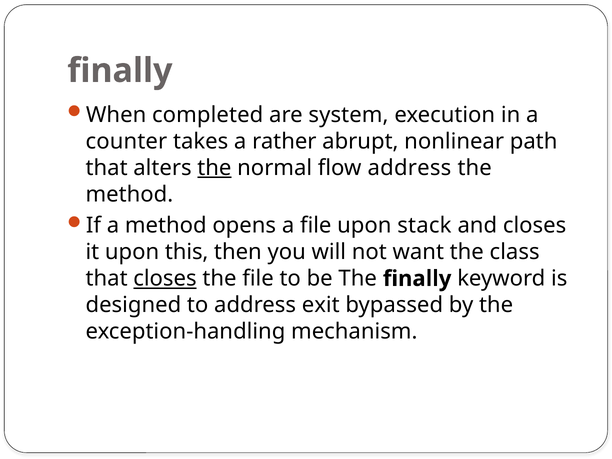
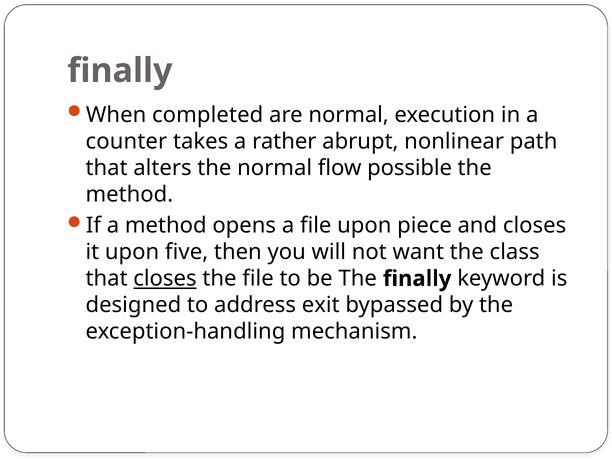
are system: system -> normal (349, 115)
the underline: present -> none (214, 168)
flow address: address -> possible (410, 168)
stack: stack -> piece (425, 226)
this: this -> five (187, 252)
